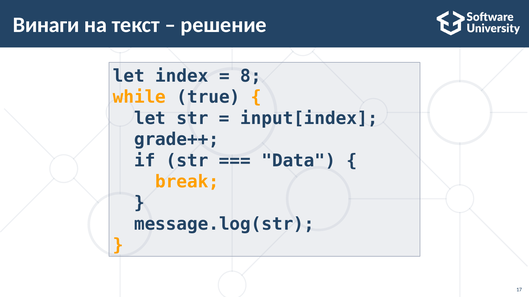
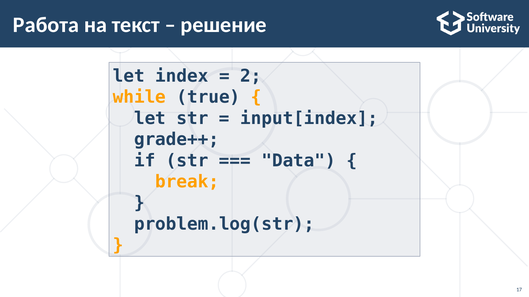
Винаги: Винаги -> Работа (46, 25)
8: 8 -> 2 (251, 76)
message.log(str: message.log(str -> problem.log(str (224, 224)
